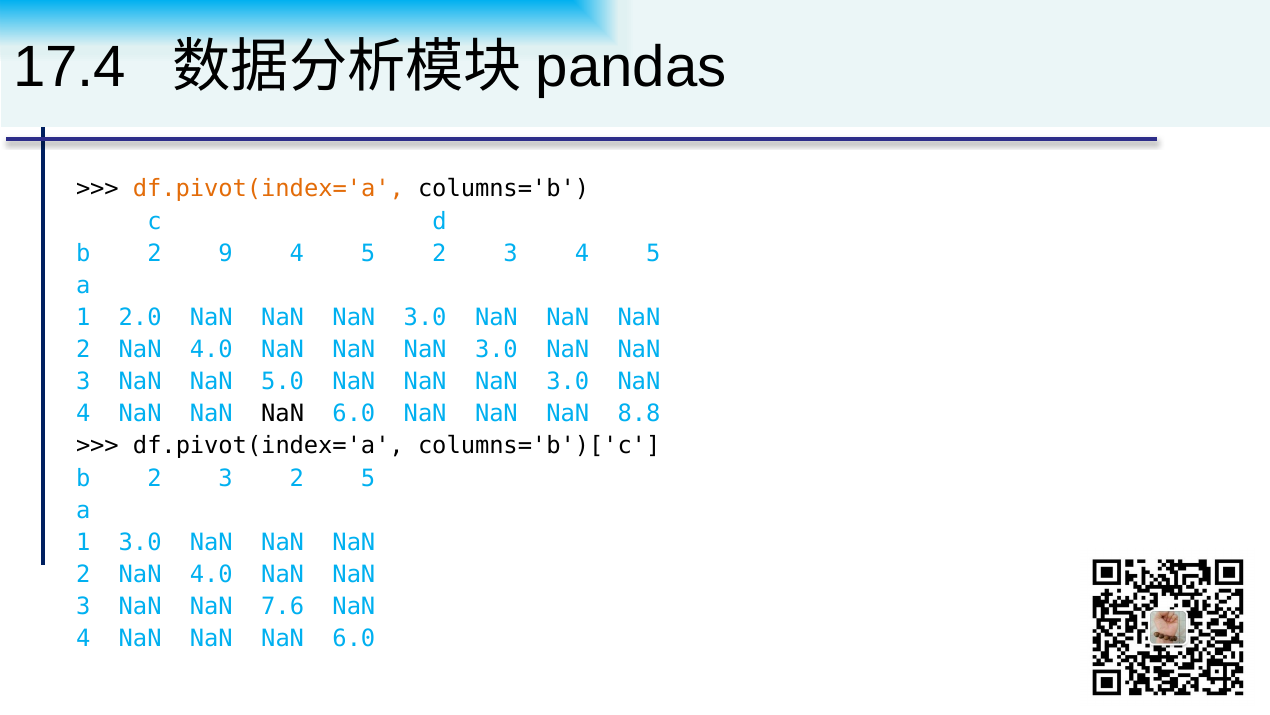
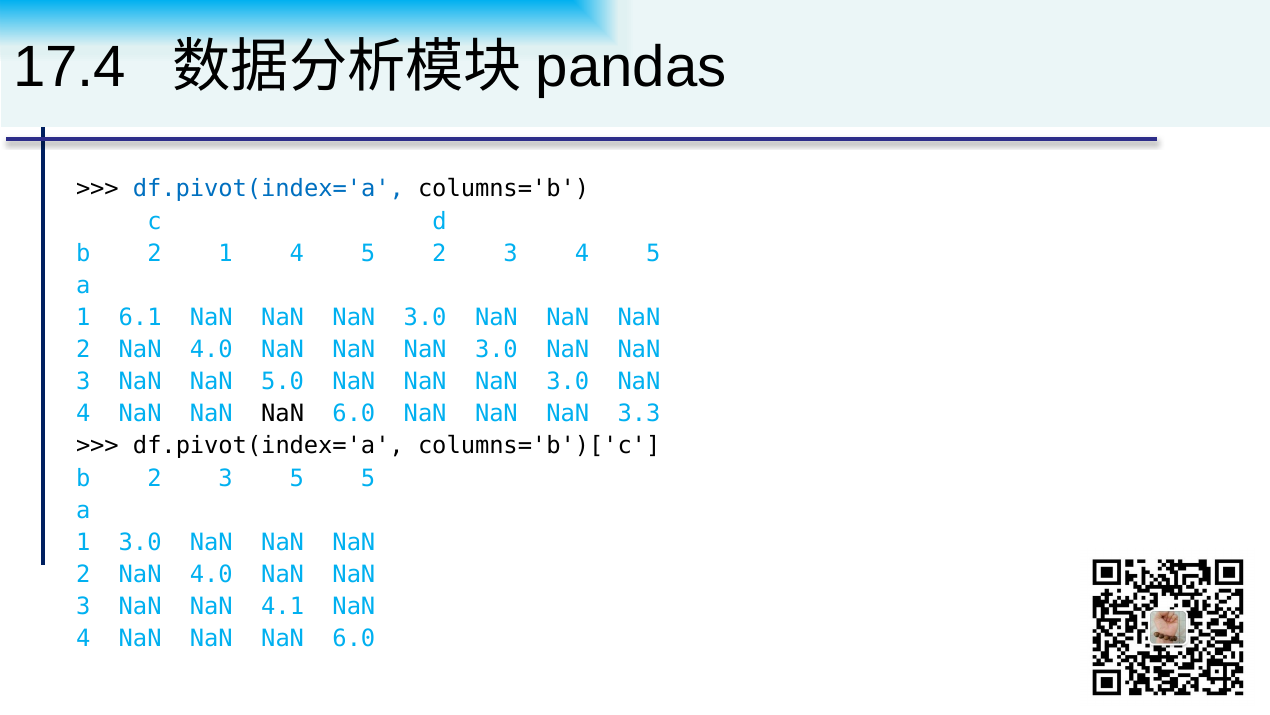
df.pivot(index='a colour: orange -> blue (268, 189)
2 9: 9 -> 1 (226, 253)
2.0: 2.0 -> 6.1 (140, 317)
8.8: 8.8 -> 3.3 (639, 414)
3 2: 2 -> 5 (297, 478)
7.6: 7.6 -> 4.1 (283, 606)
